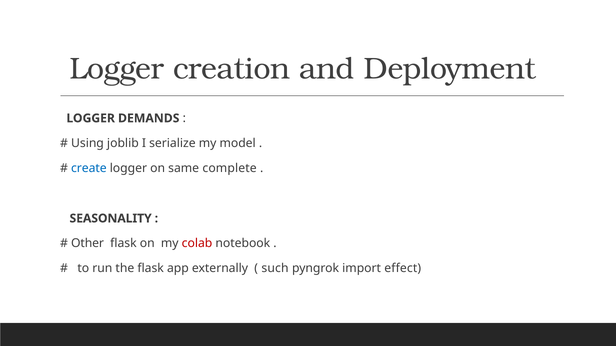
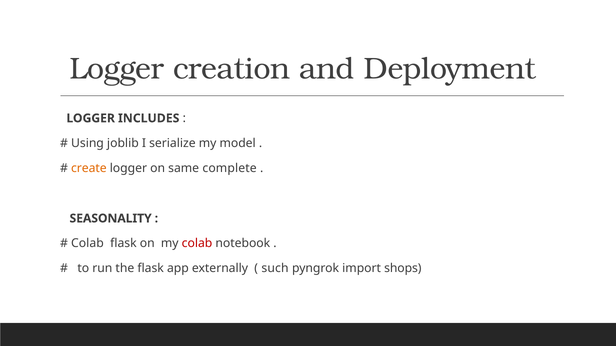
DEMANDS: DEMANDS -> INCLUDES (149, 118)
create colour: blue -> orange (89, 169)
Other: Other -> Colab (87, 244)
effect: effect -> shops (403, 269)
